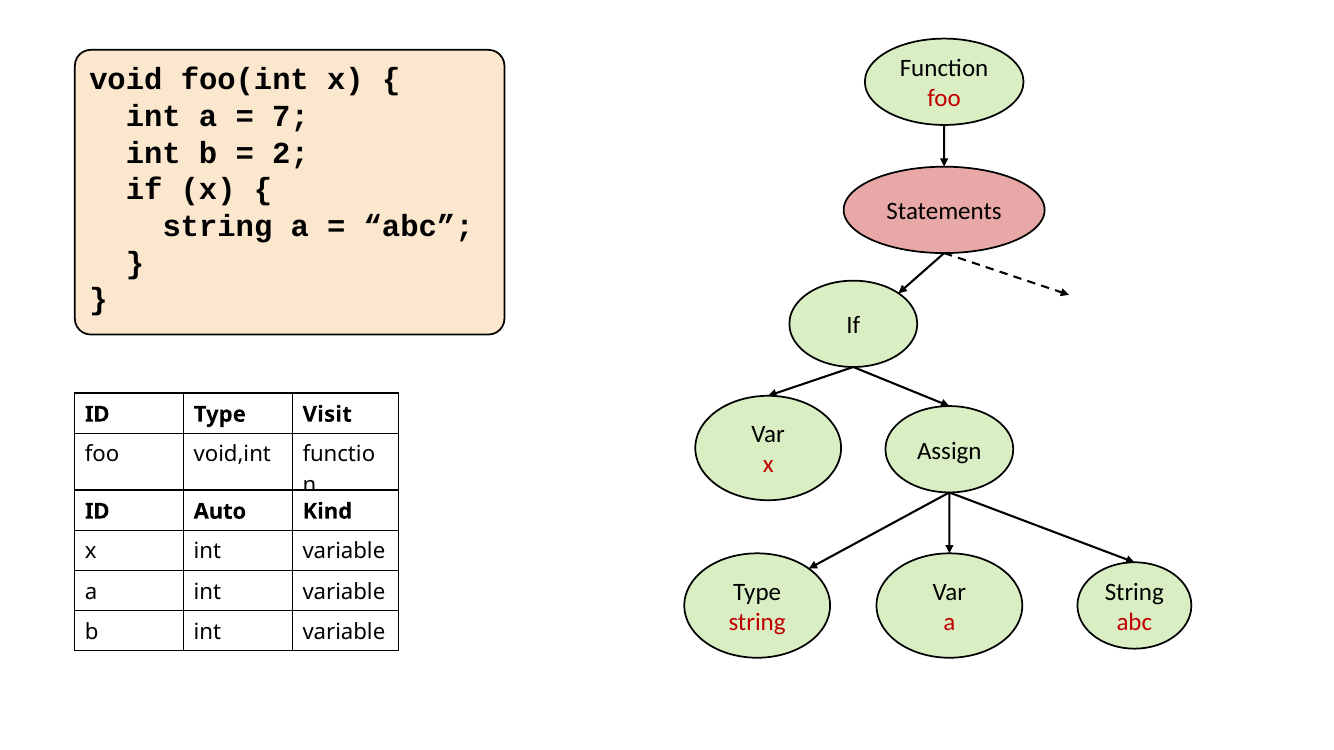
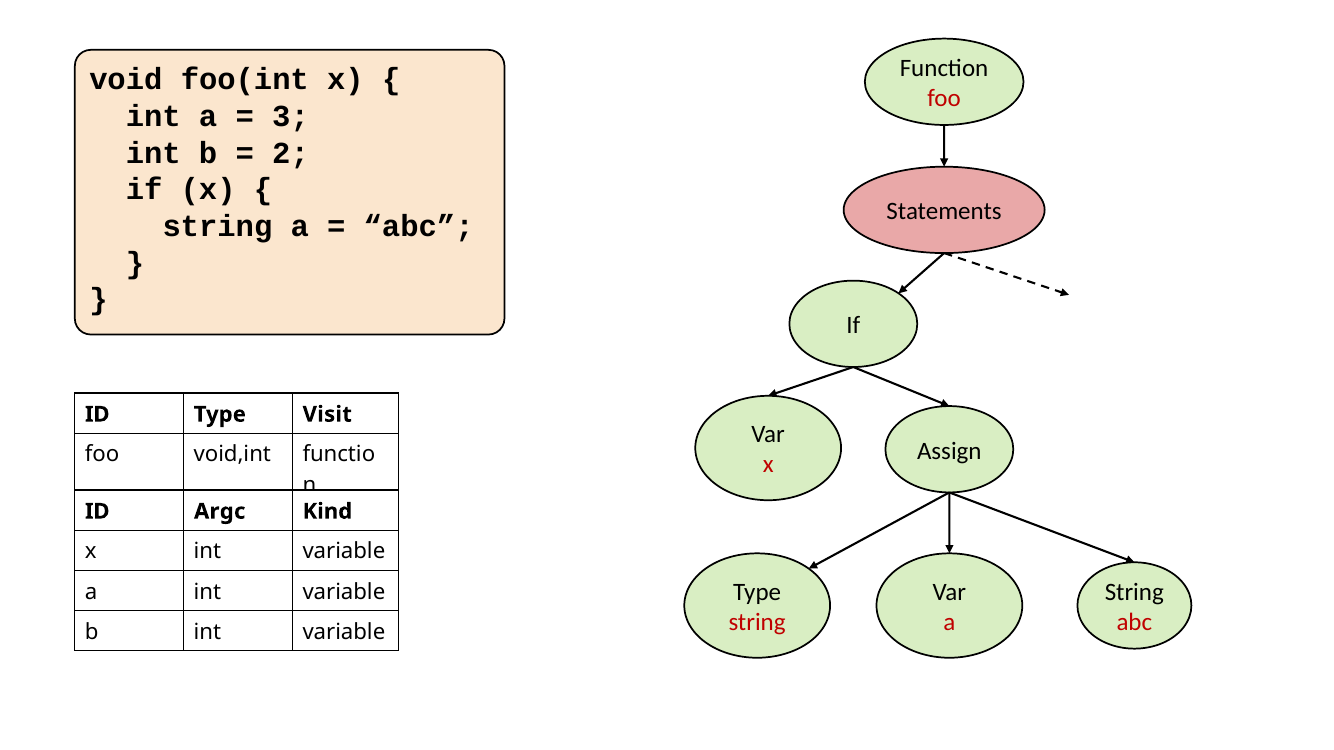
7: 7 -> 3 (291, 117)
Auto: Auto -> Argc (220, 512)
